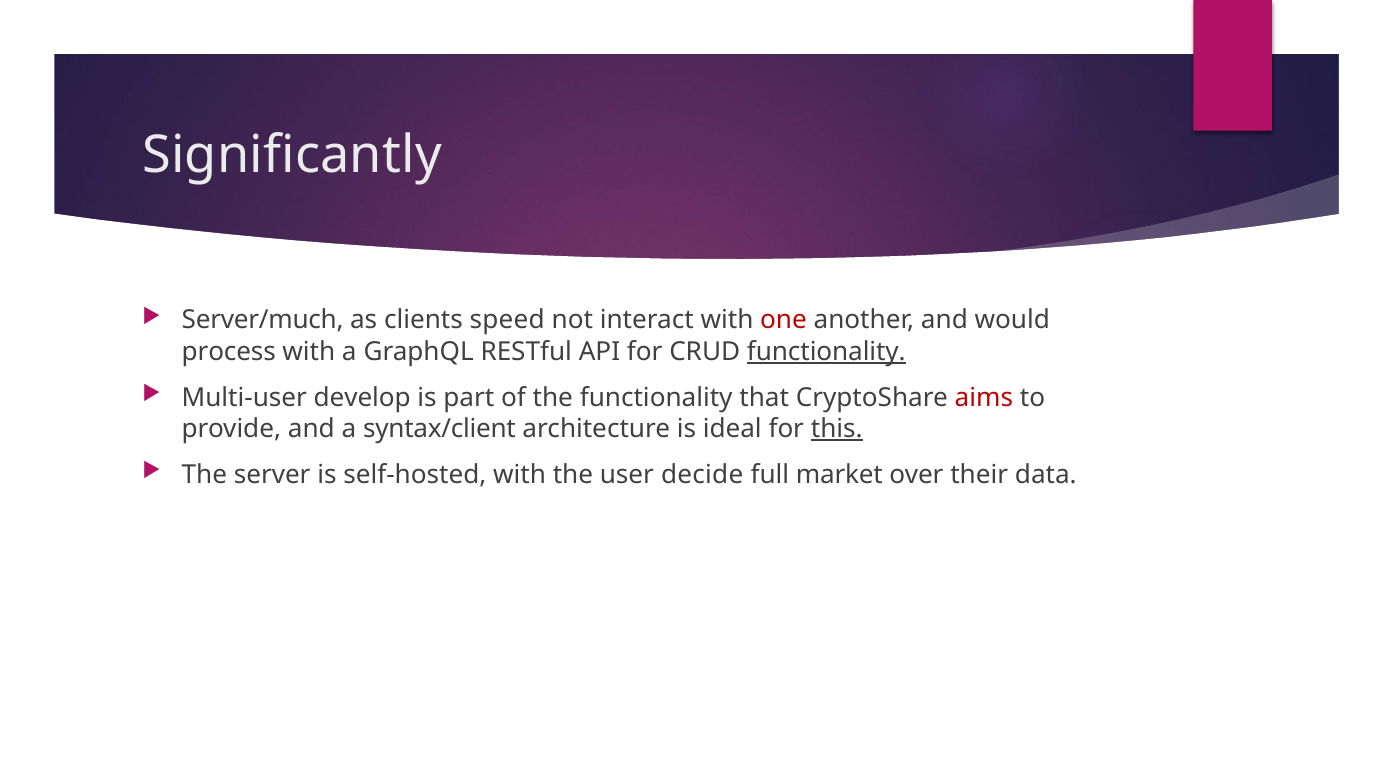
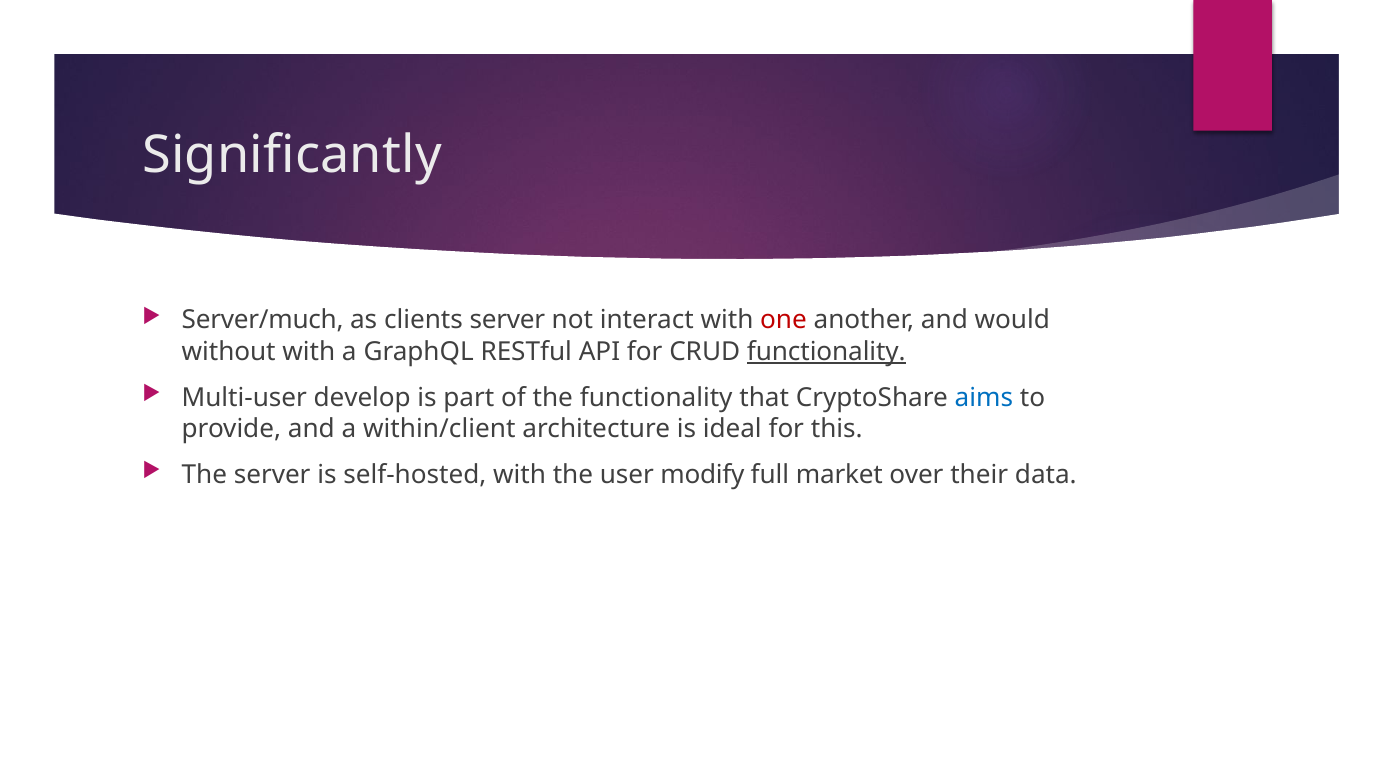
clients speed: speed -> server (507, 320)
process: process -> without (229, 352)
aims colour: red -> blue (984, 398)
syntax/client: syntax/client -> within/client (439, 429)
this underline: present -> none (837, 429)
decide: decide -> modify (702, 475)
